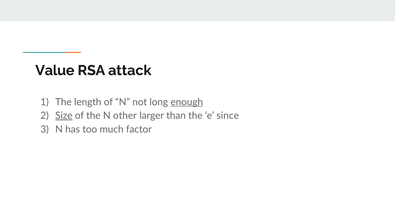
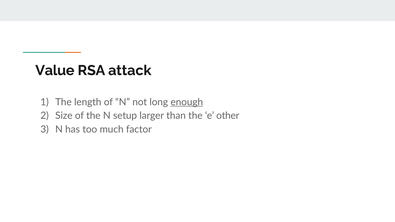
Size underline: present -> none (64, 116)
other: other -> setup (125, 116)
since: since -> other (228, 116)
